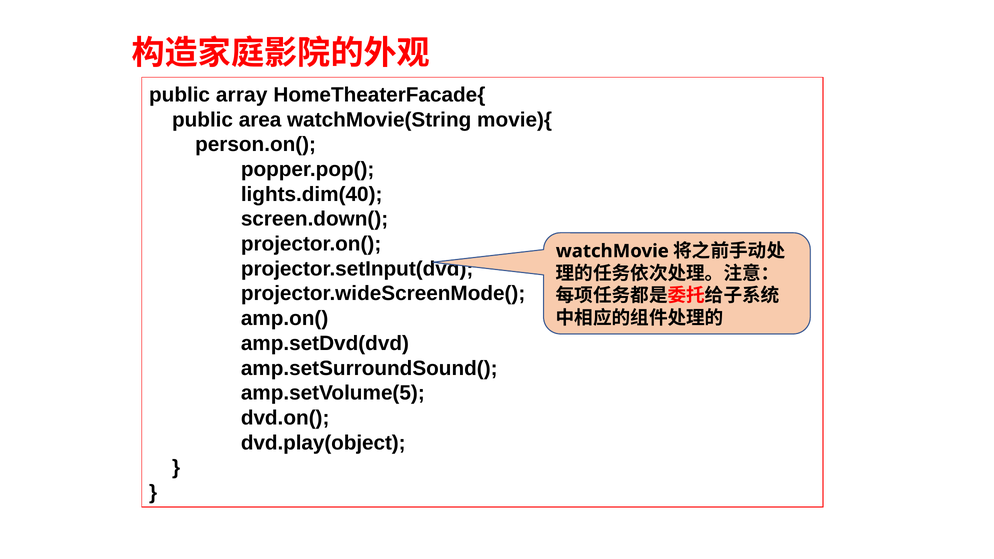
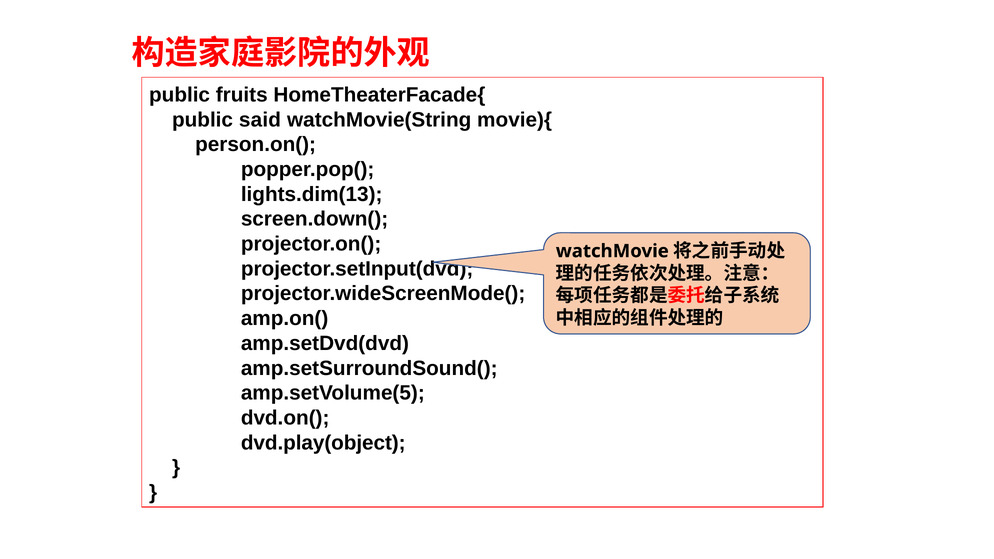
array: array -> fruits (242, 95)
area: area -> said (260, 120)
lights.dim(40: lights.dim(40 -> lights.dim(13 (312, 194)
